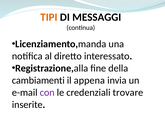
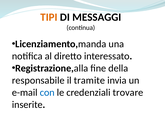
cambiamenti: cambiamenti -> responsabile (38, 80)
appena: appena -> tramite (89, 80)
con colour: purple -> blue (47, 92)
